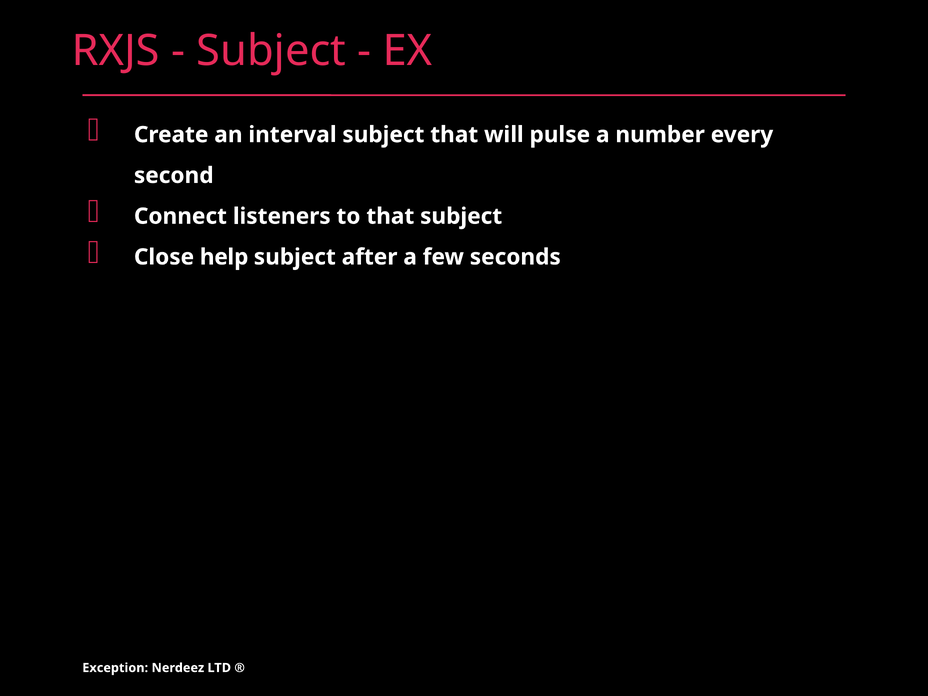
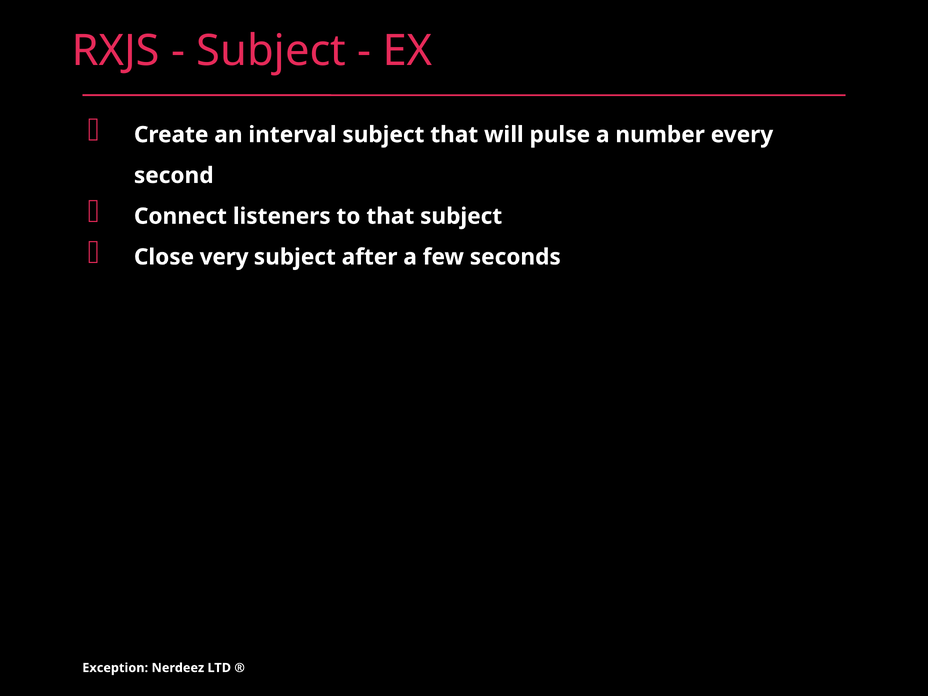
help: help -> very (224, 257)
